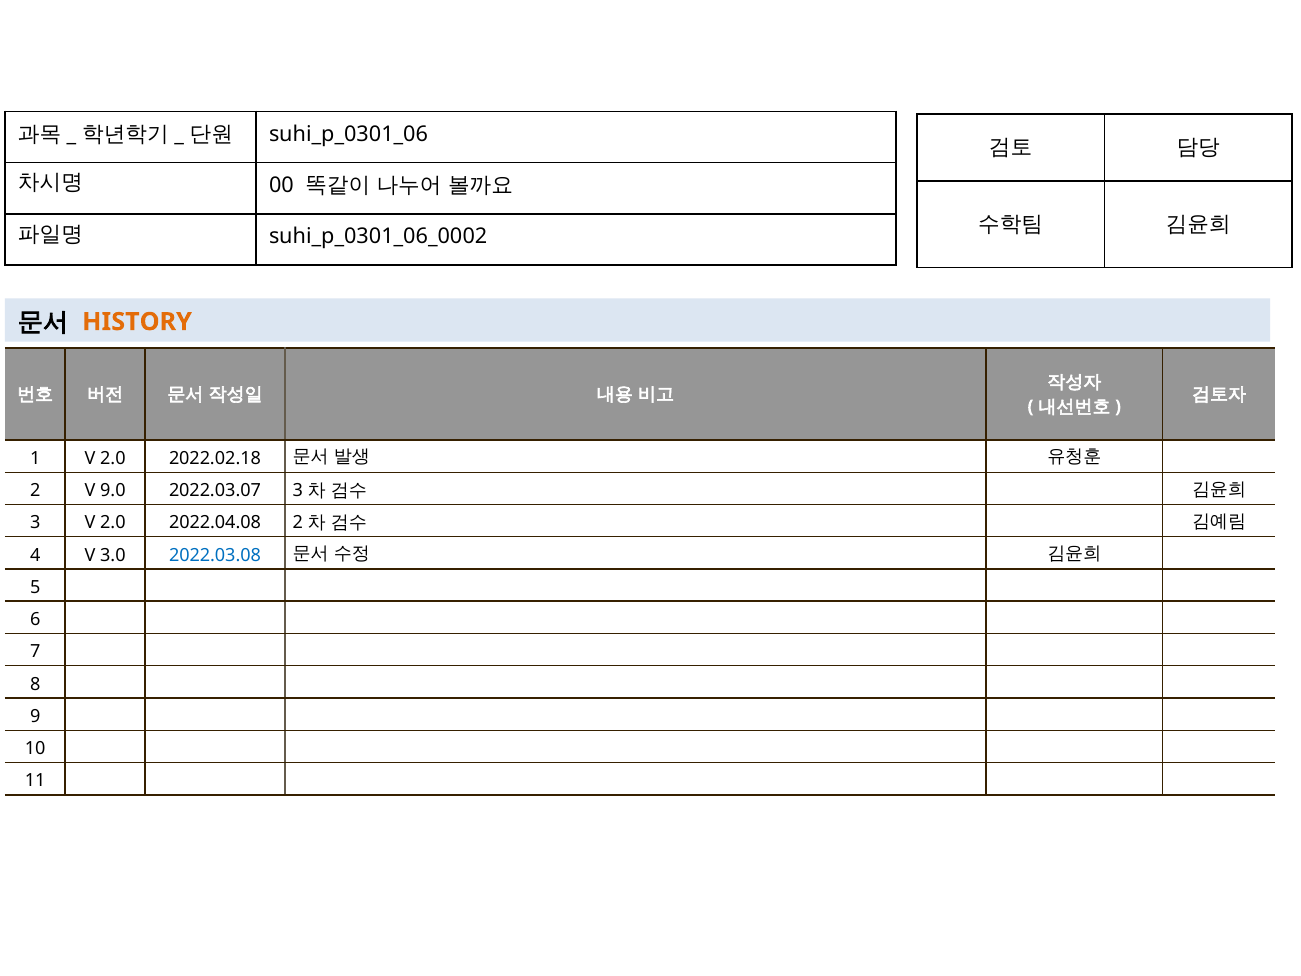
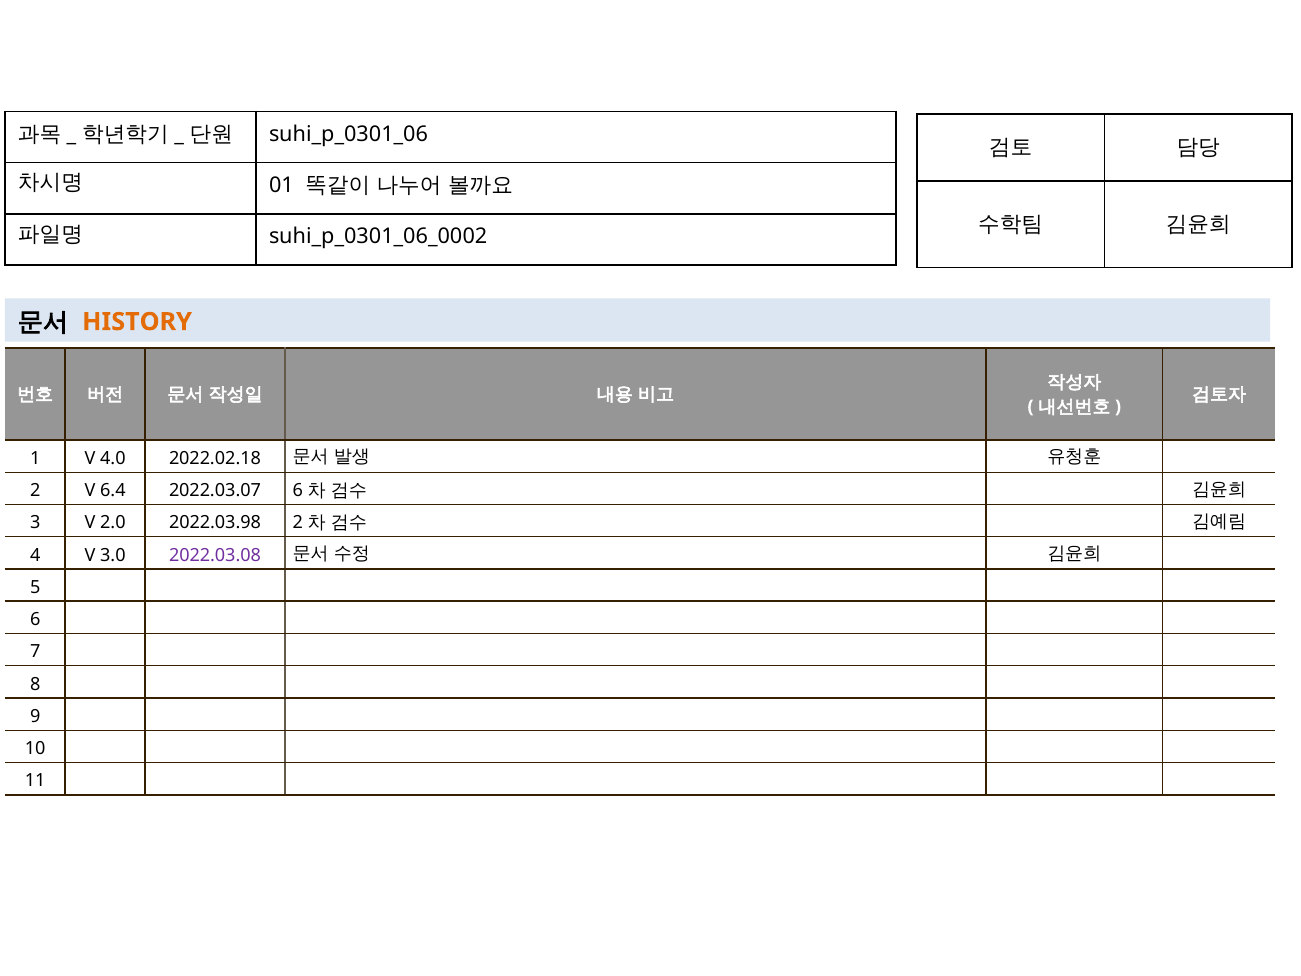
00: 00 -> 01 (281, 185)
1 V 2.0: 2.0 -> 4.0 (113, 458)
9.0: 9.0 -> 6.4 (113, 491)
2022.03.07 3: 3 -> 6 (298, 491)
2022.04.08: 2022.04.08 -> 2022.03.98 (215, 523)
2022.03.08 colour: blue -> purple (215, 555)
